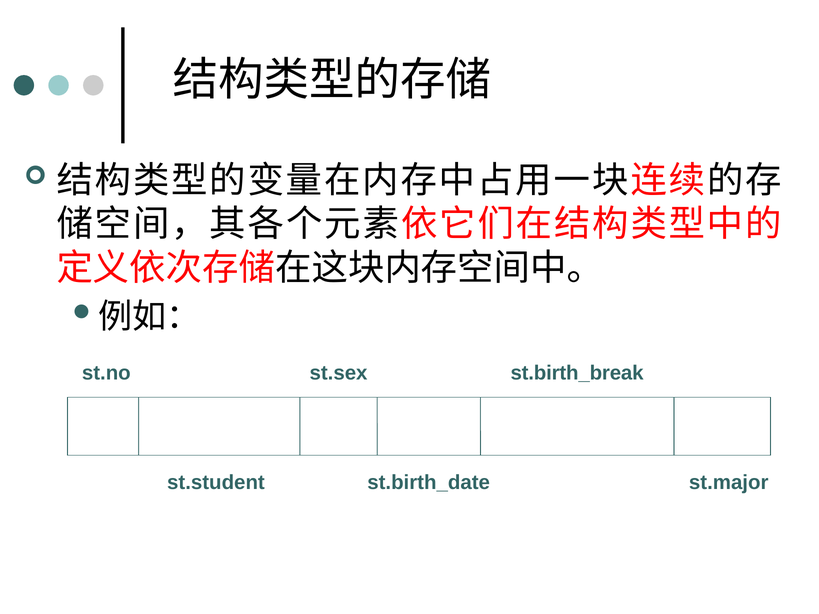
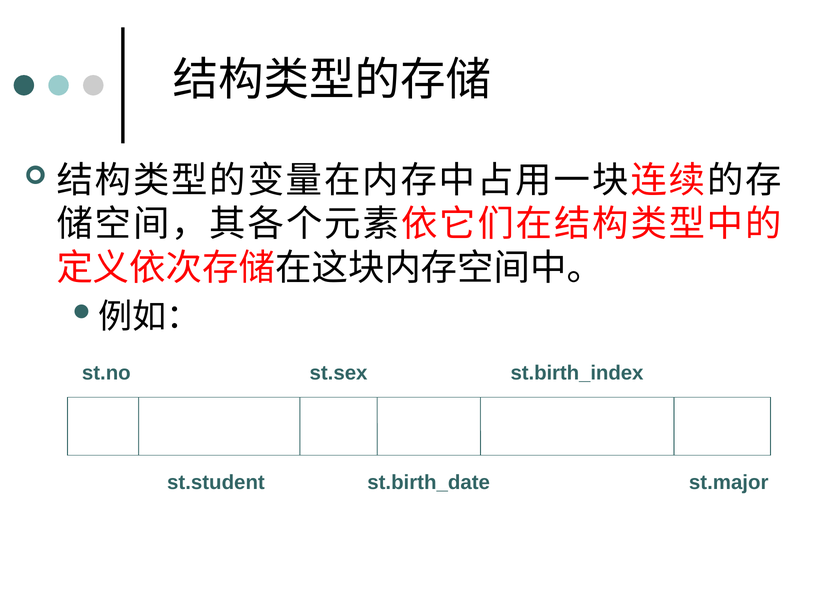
st.birth_break: st.birth_break -> st.birth_index (577, 373)
